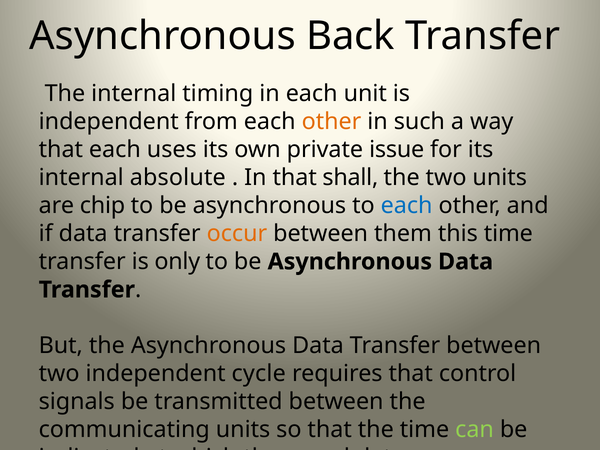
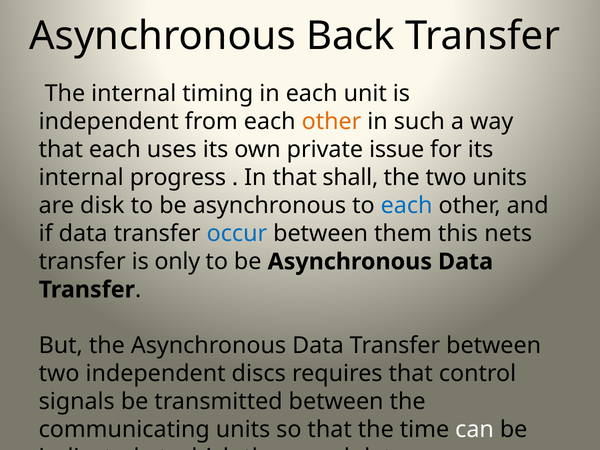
absolute: absolute -> progress (178, 178)
chip: chip -> disk (102, 206)
occur colour: orange -> blue (237, 234)
this time: time -> nets (508, 234)
cycle: cycle -> discs (259, 374)
can colour: light green -> white (475, 430)
